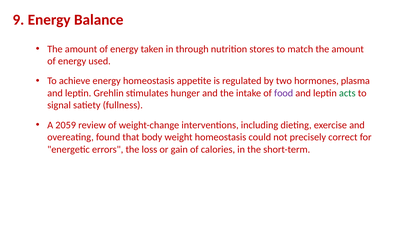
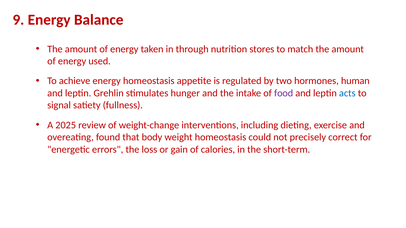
plasma: plasma -> human (355, 81)
acts colour: green -> blue (347, 93)
2059: 2059 -> 2025 (66, 125)
